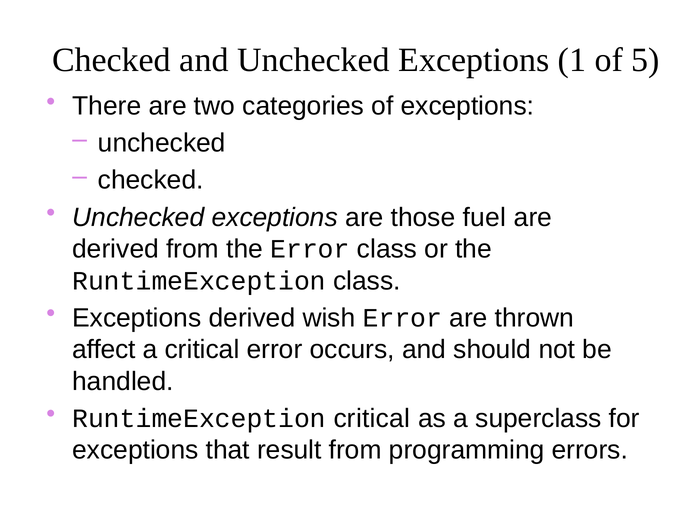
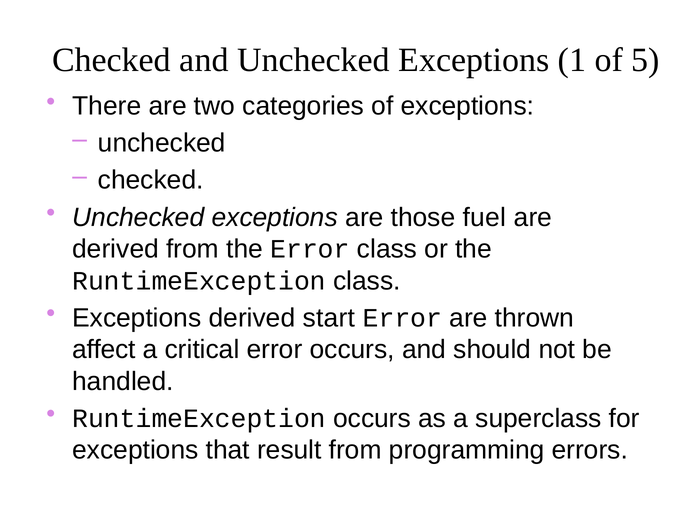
wish: wish -> start (329, 318)
RuntimeException critical: critical -> occurs (372, 418)
